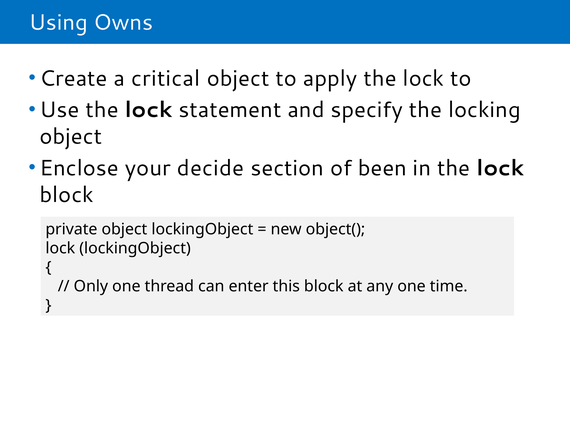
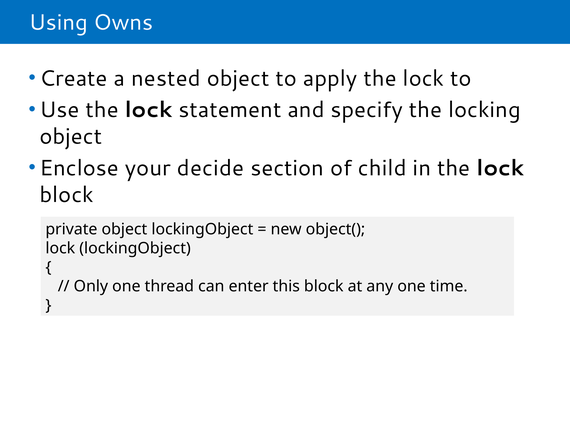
critical: critical -> nested (166, 78)
been: been -> child (382, 168)
